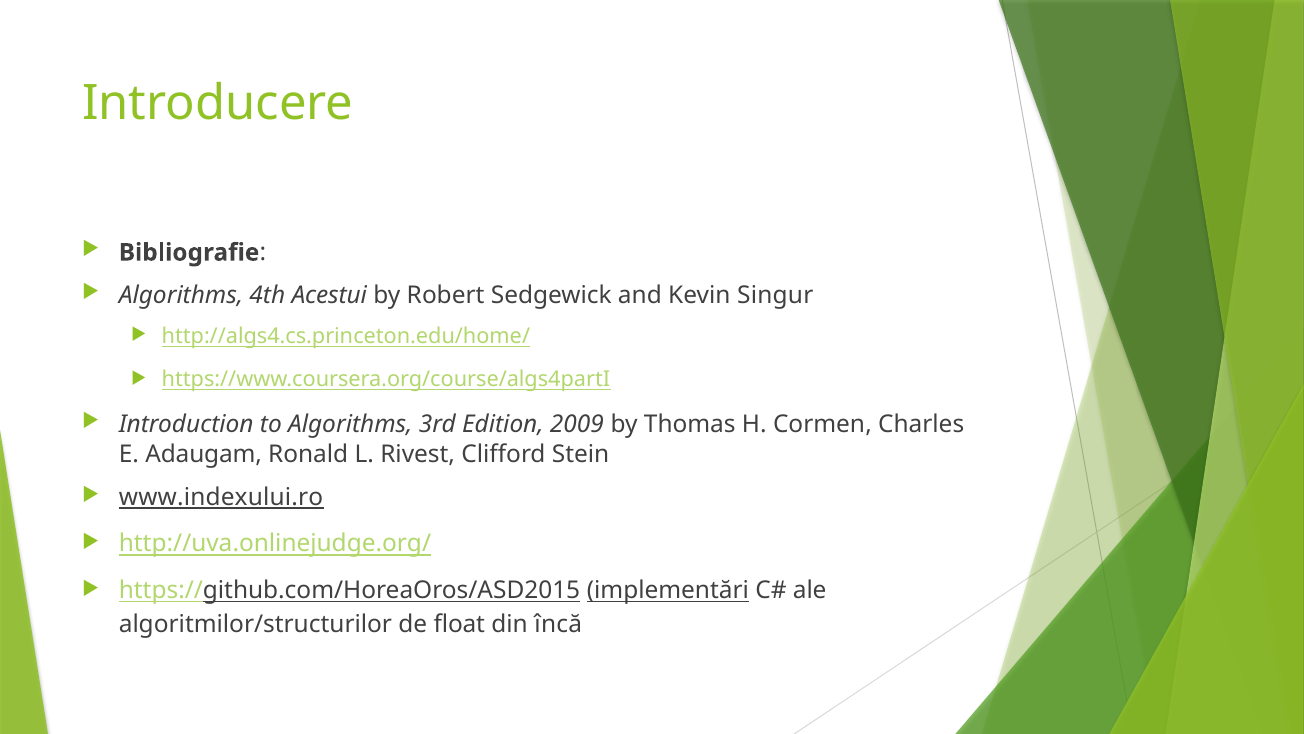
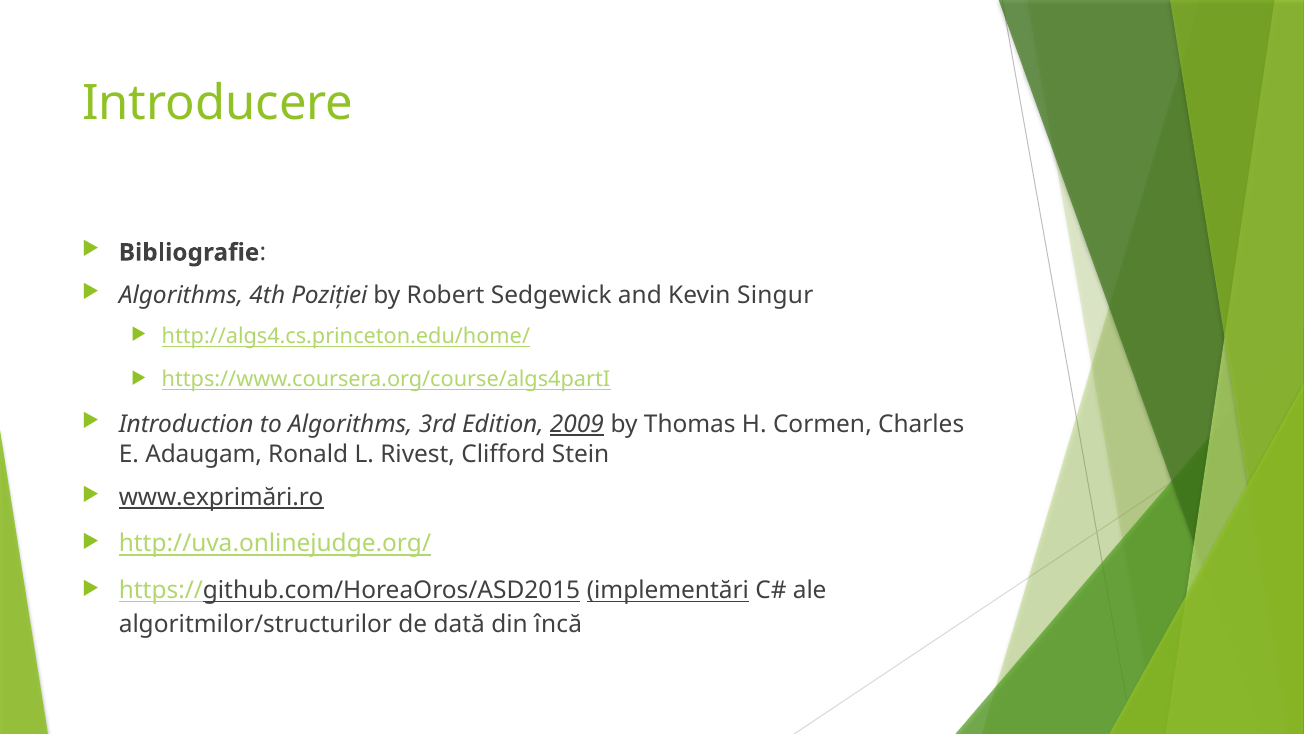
Acestui: Acestui -> Poziției (329, 295)
2009 underline: none -> present (577, 424)
www.indexului.ro: www.indexului.ro -> www.exprimări.ro (221, 497)
float: float -> dată (459, 624)
